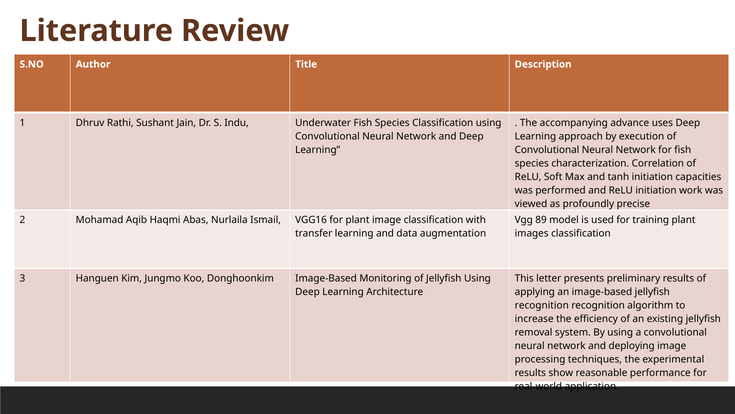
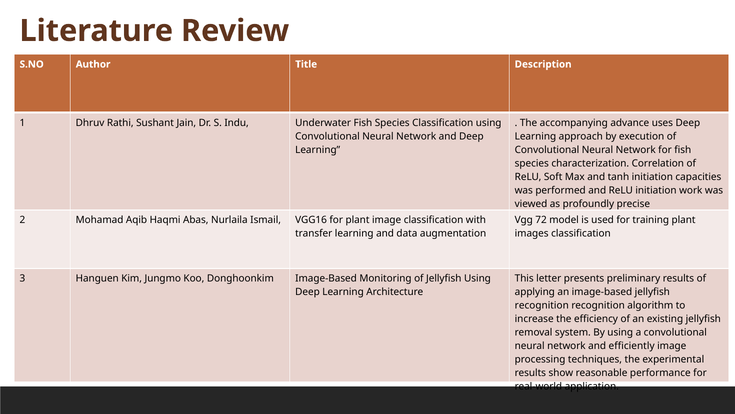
89: 89 -> 72 (541, 220)
deploying: deploying -> efficiently (632, 346)
